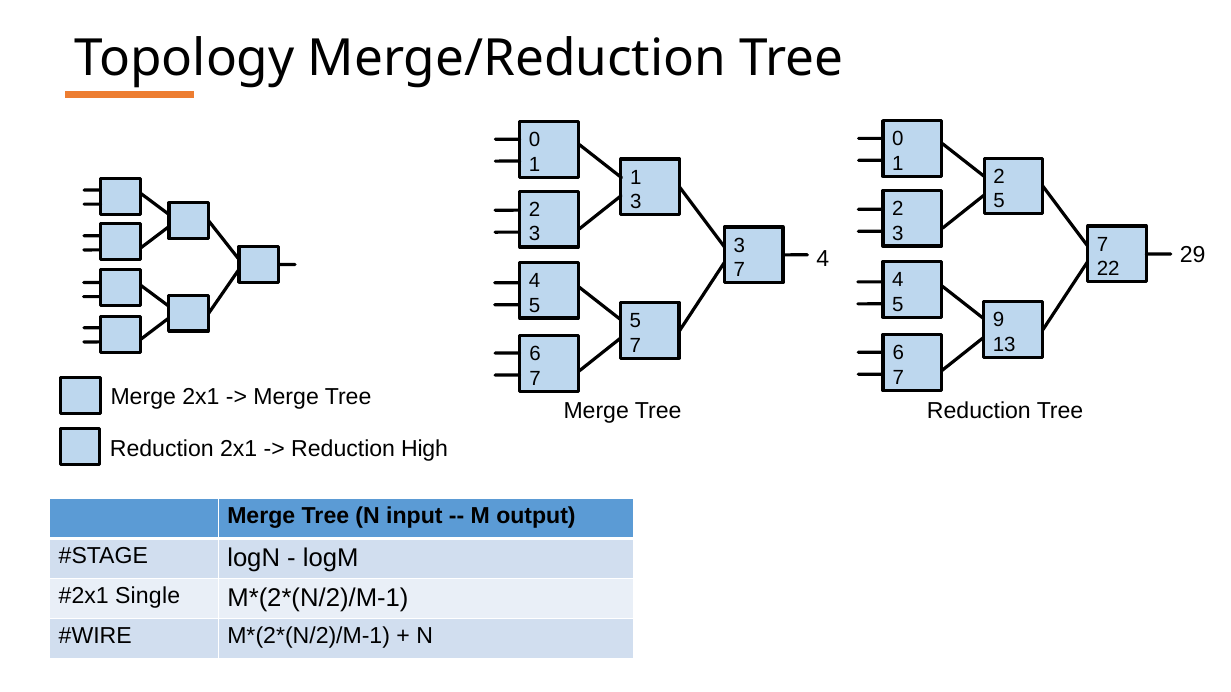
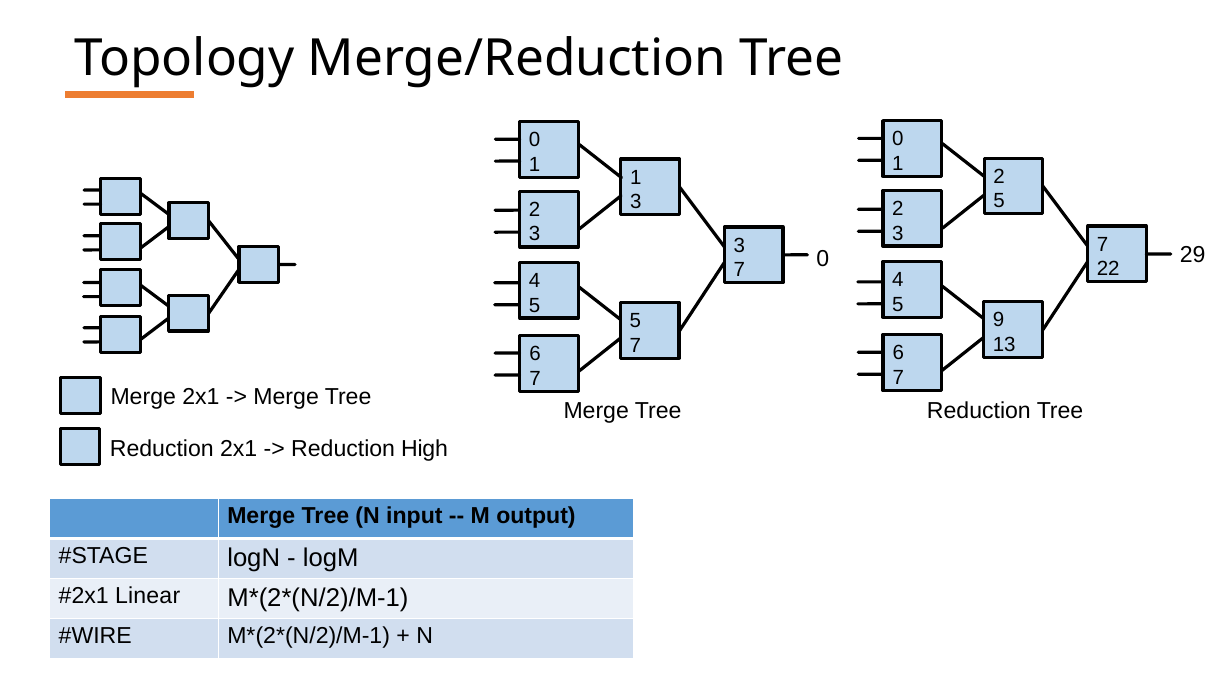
7 4: 4 -> 0 (823, 259)
Single: Single -> Linear (148, 597)
